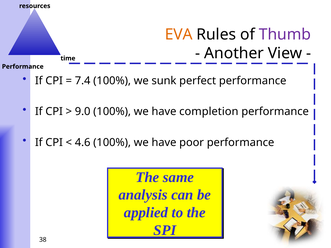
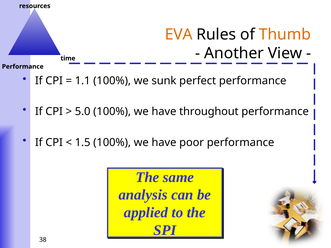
Thumb colour: purple -> orange (285, 34)
7.4: 7.4 -> 1.1 (83, 81)
9.0: 9.0 -> 5.0 (83, 112)
completion: completion -> throughout (209, 112)
4.6: 4.6 -> 1.5 (83, 143)
